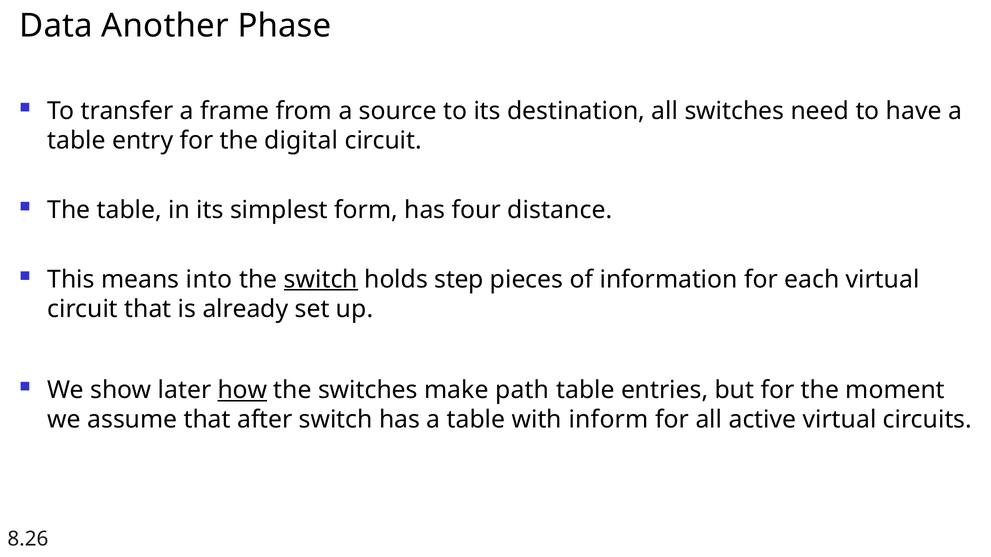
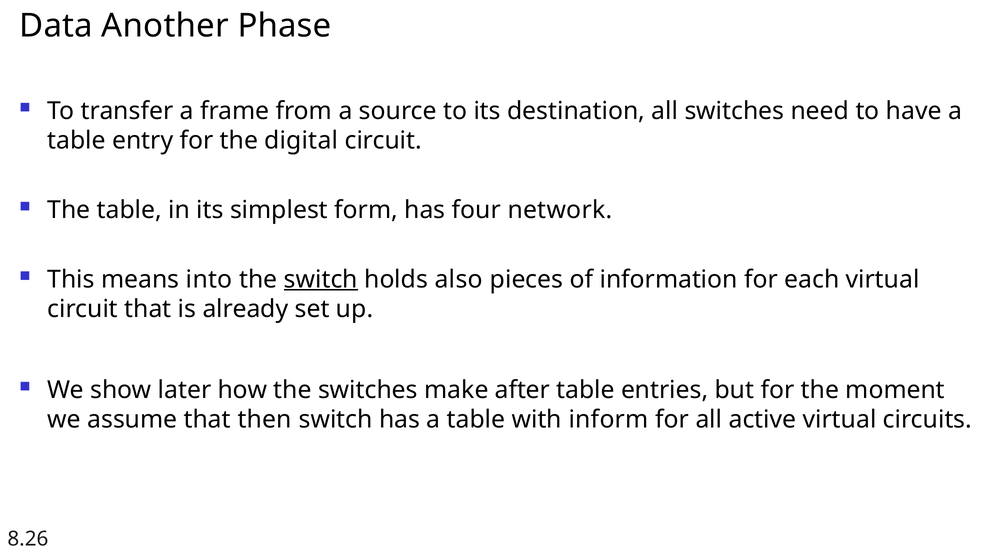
distance: distance -> network (560, 210)
step: step -> also (459, 280)
how underline: present -> none (242, 390)
path: path -> after (522, 390)
after: after -> then (265, 420)
